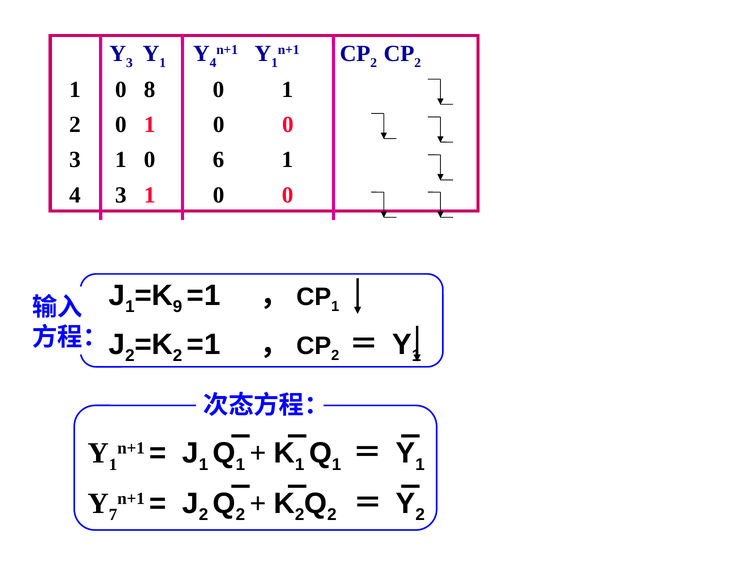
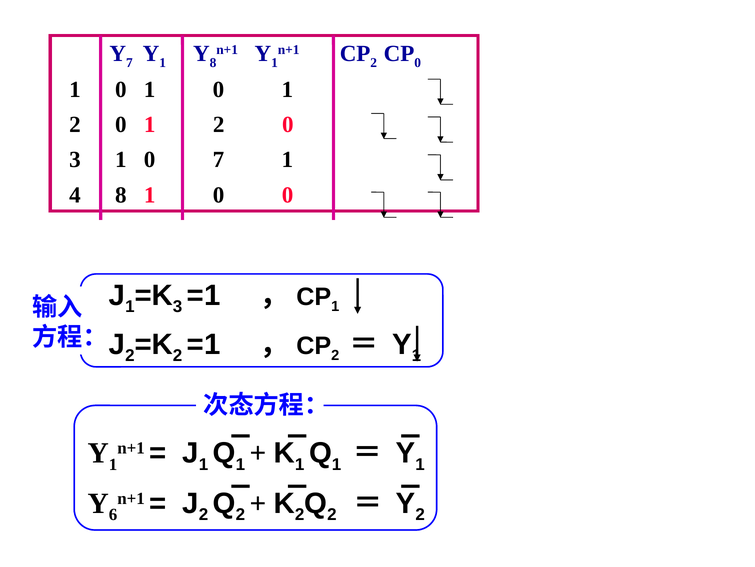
3: 3 -> 7 (129, 63)
4: 4 -> 8 (213, 63)
2: 2 -> 0 (418, 63)
8: 8 -> 1 (150, 90)
2 0 1 0: 0 -> 2 (219, 125)
0 6: 6 -> 7 (218, 160)
4 3: 3 -> 8 (121, 195)
9: 9 -> 3 (178, 306)
7: 7 -> 6 (113, 514)
